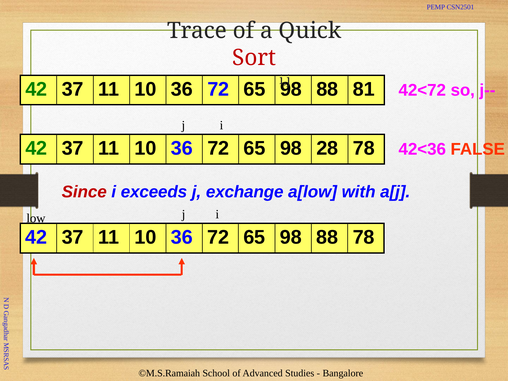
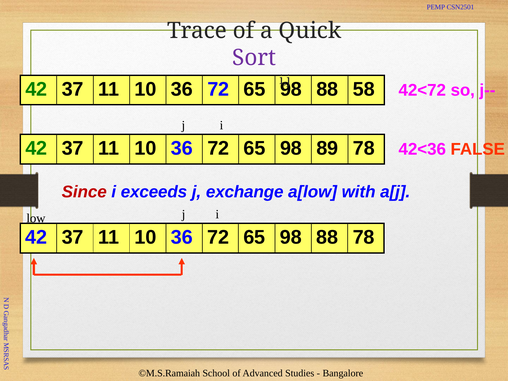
Sort colour: red -> purple (254, 58)
81: 81 -> 58 (364, 89)
28: 28 -> 89 (327, 148)
